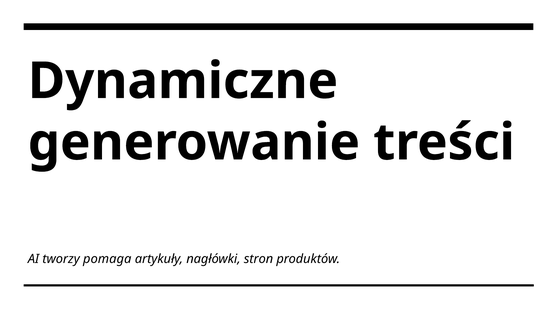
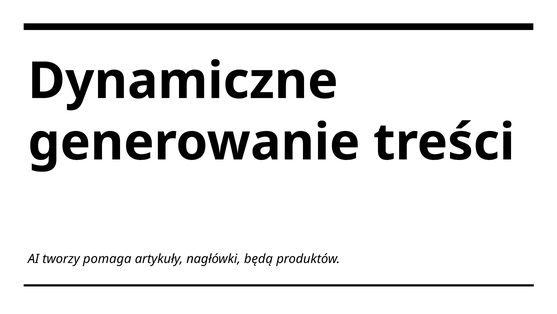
stron: stron -> będą (258, 258)
